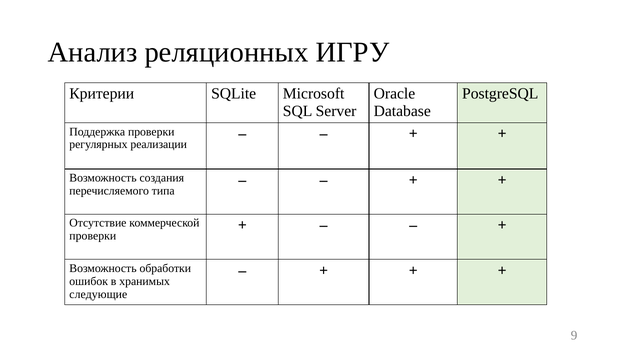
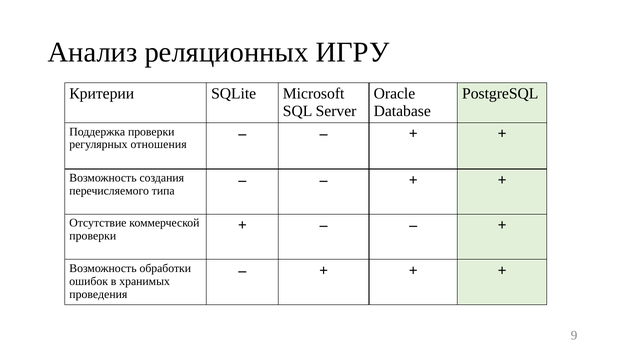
реализации: реализации -> отношения (159, 145)
следующие: следующие -> проведения (98, 295)
